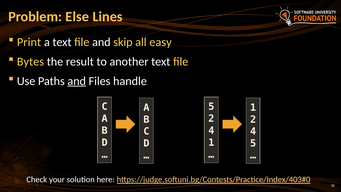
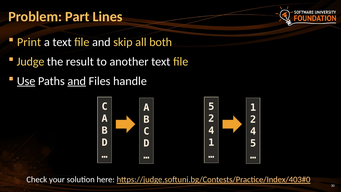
Else: Else -> Part (77, 17)
easy: easy -> both (161, 42)
Bytes: Bytes -> Judge (31, 61)
Use underline: none -> present (26, 81)
